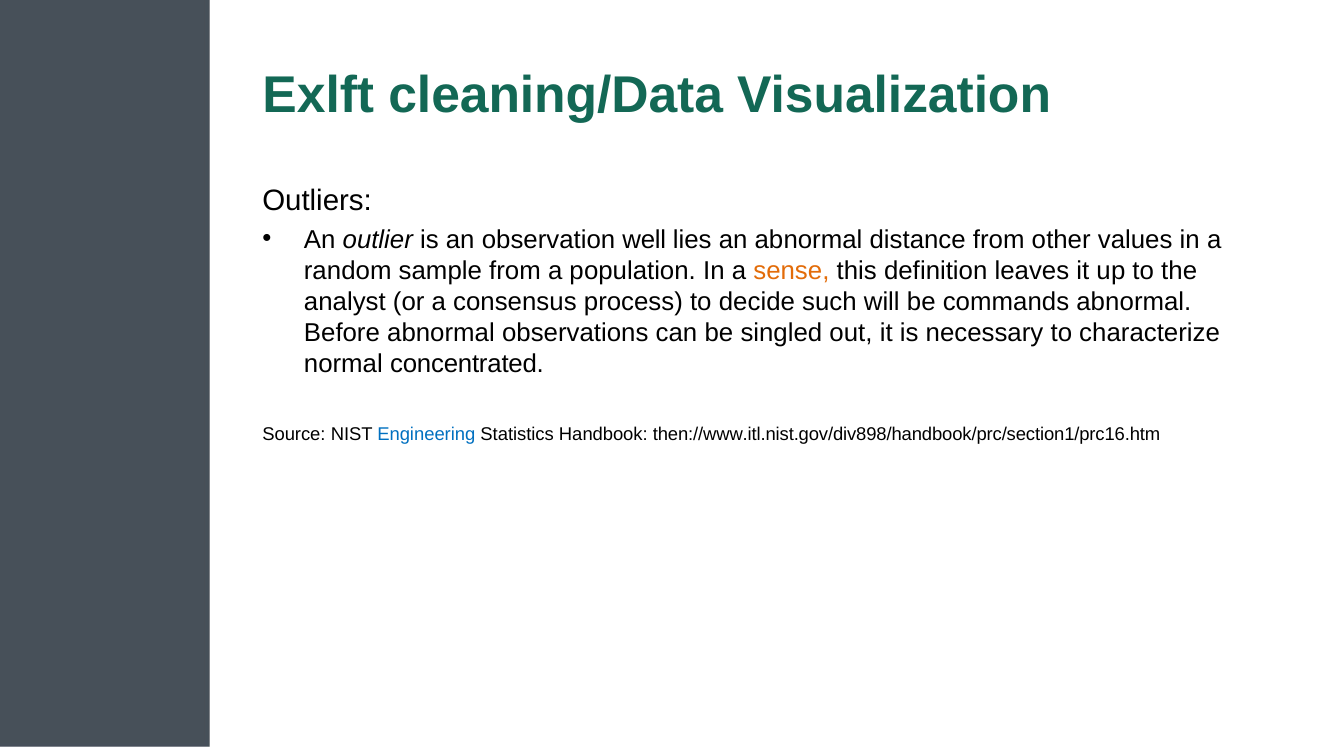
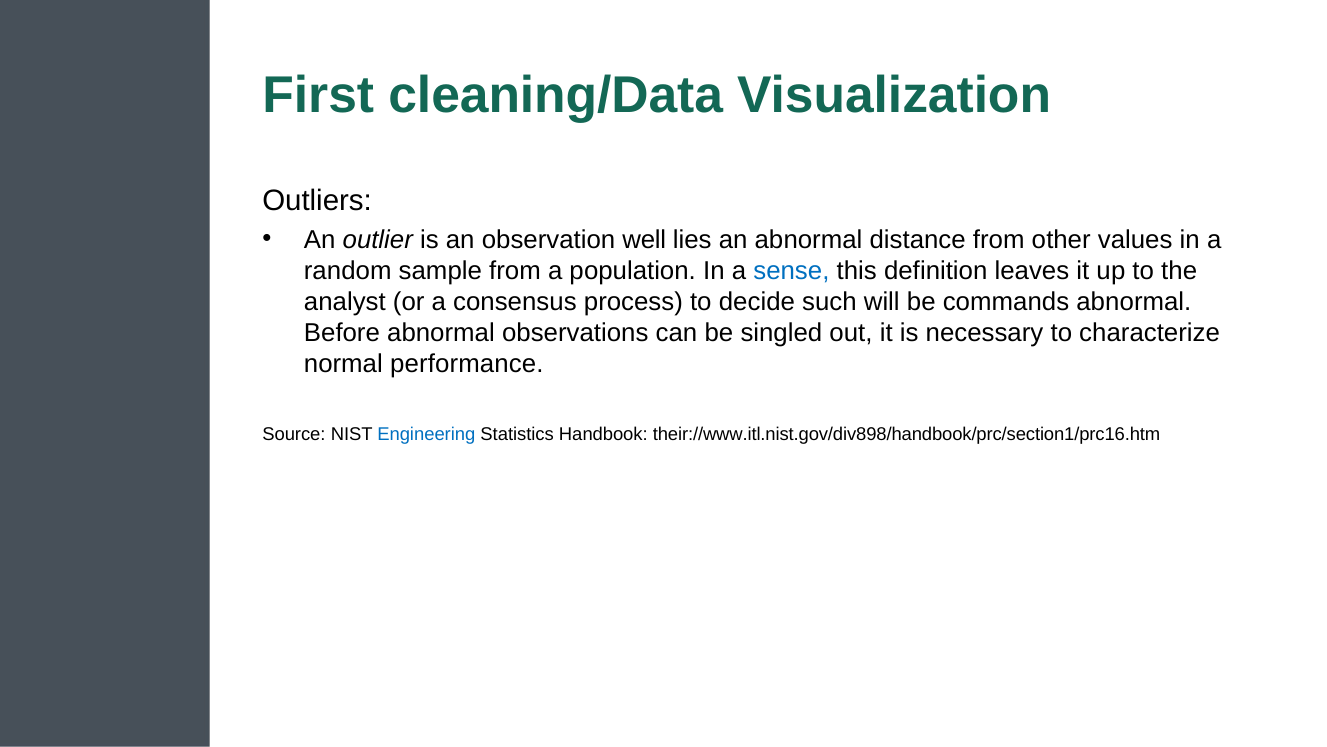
Exlft: Exlft -> First (318, 96)
sense colour: orange -> blue (791, 270)
concentrated: concentrated -> performance (467, 363)
then://www.itl.nist.gov/div898/handbook/prc/section1/prc16.htm: then://www.itl.nist.gov/div898/handbook/prc/section1/prc16.htm -> their://www.itl.nist.gov/div898/handbook/prc/section1/prc16.htm (907, 434)
